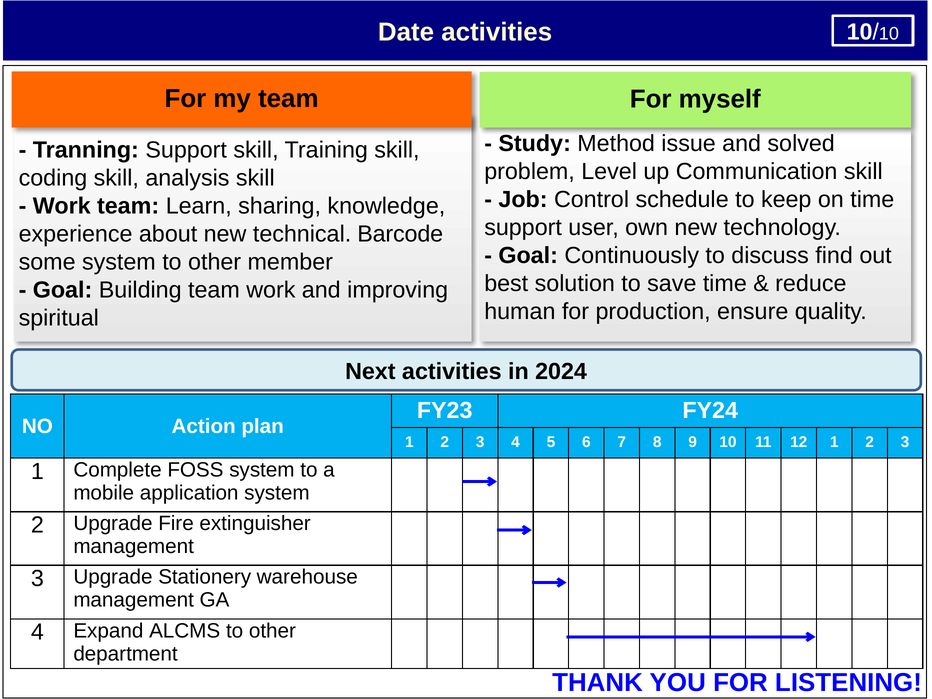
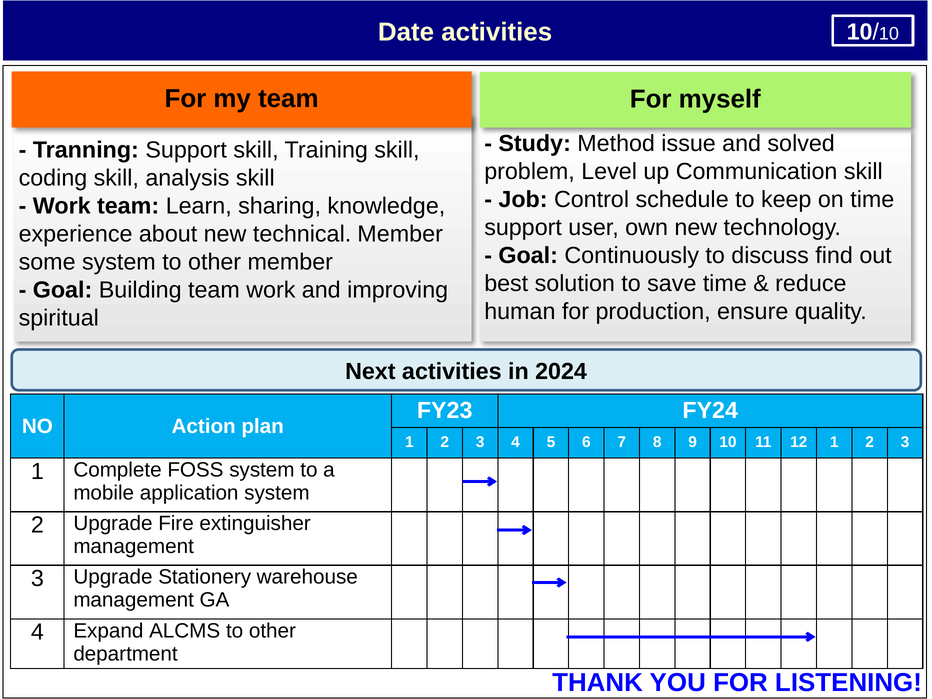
technical Barcode: Barcode -> Member (400, 234)
